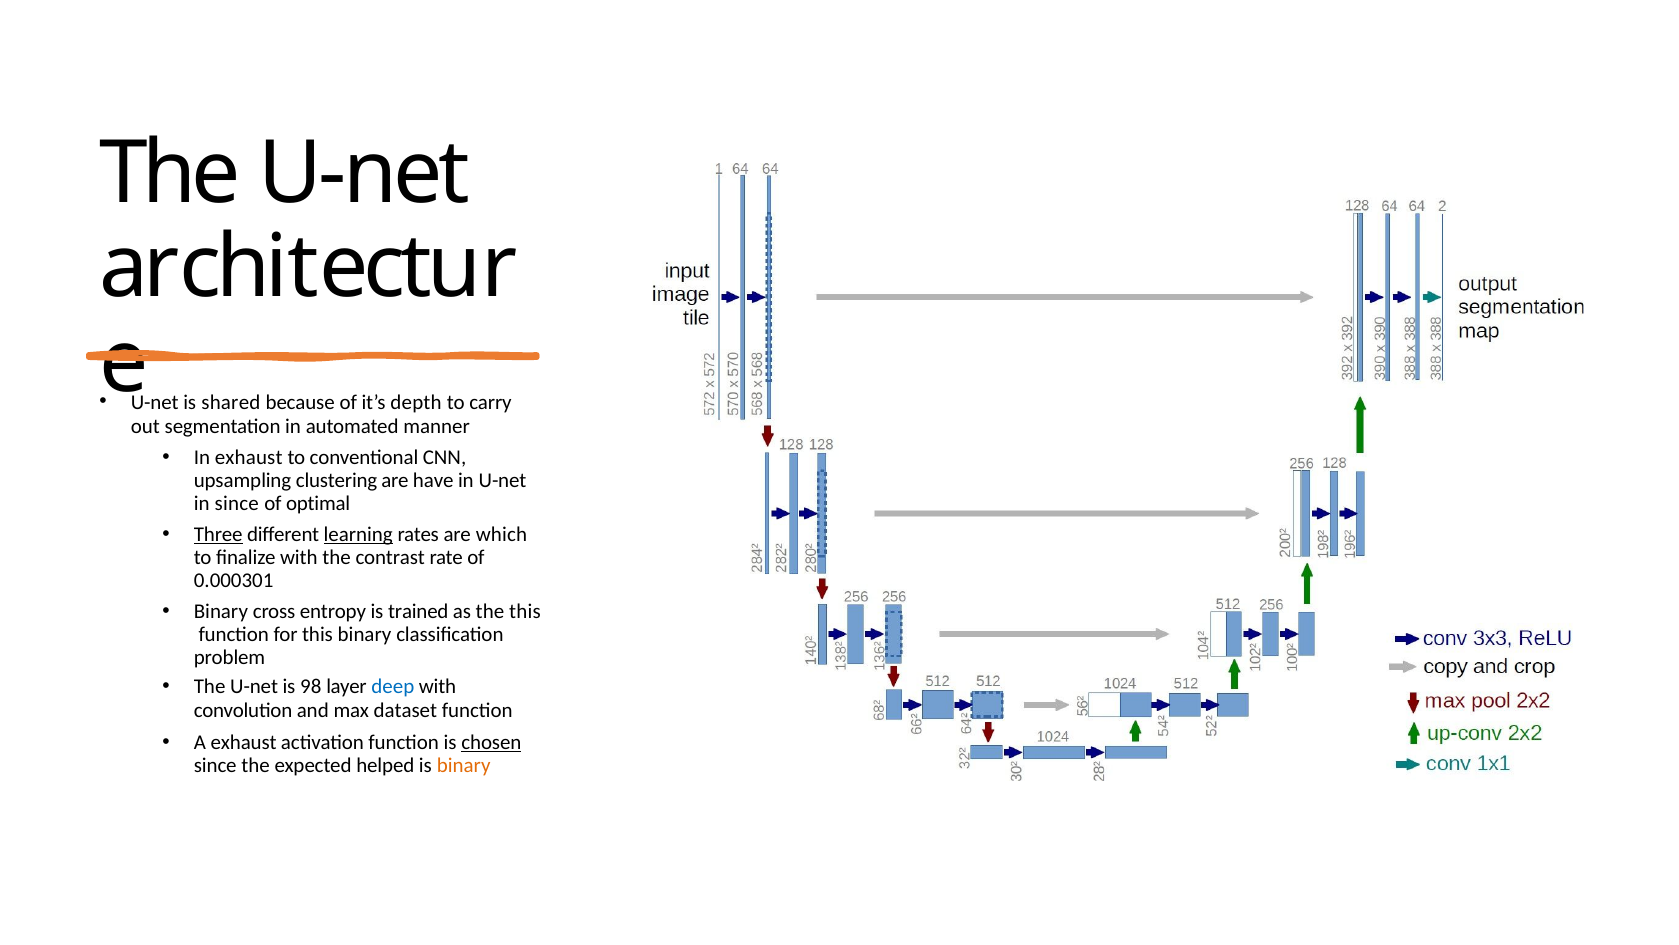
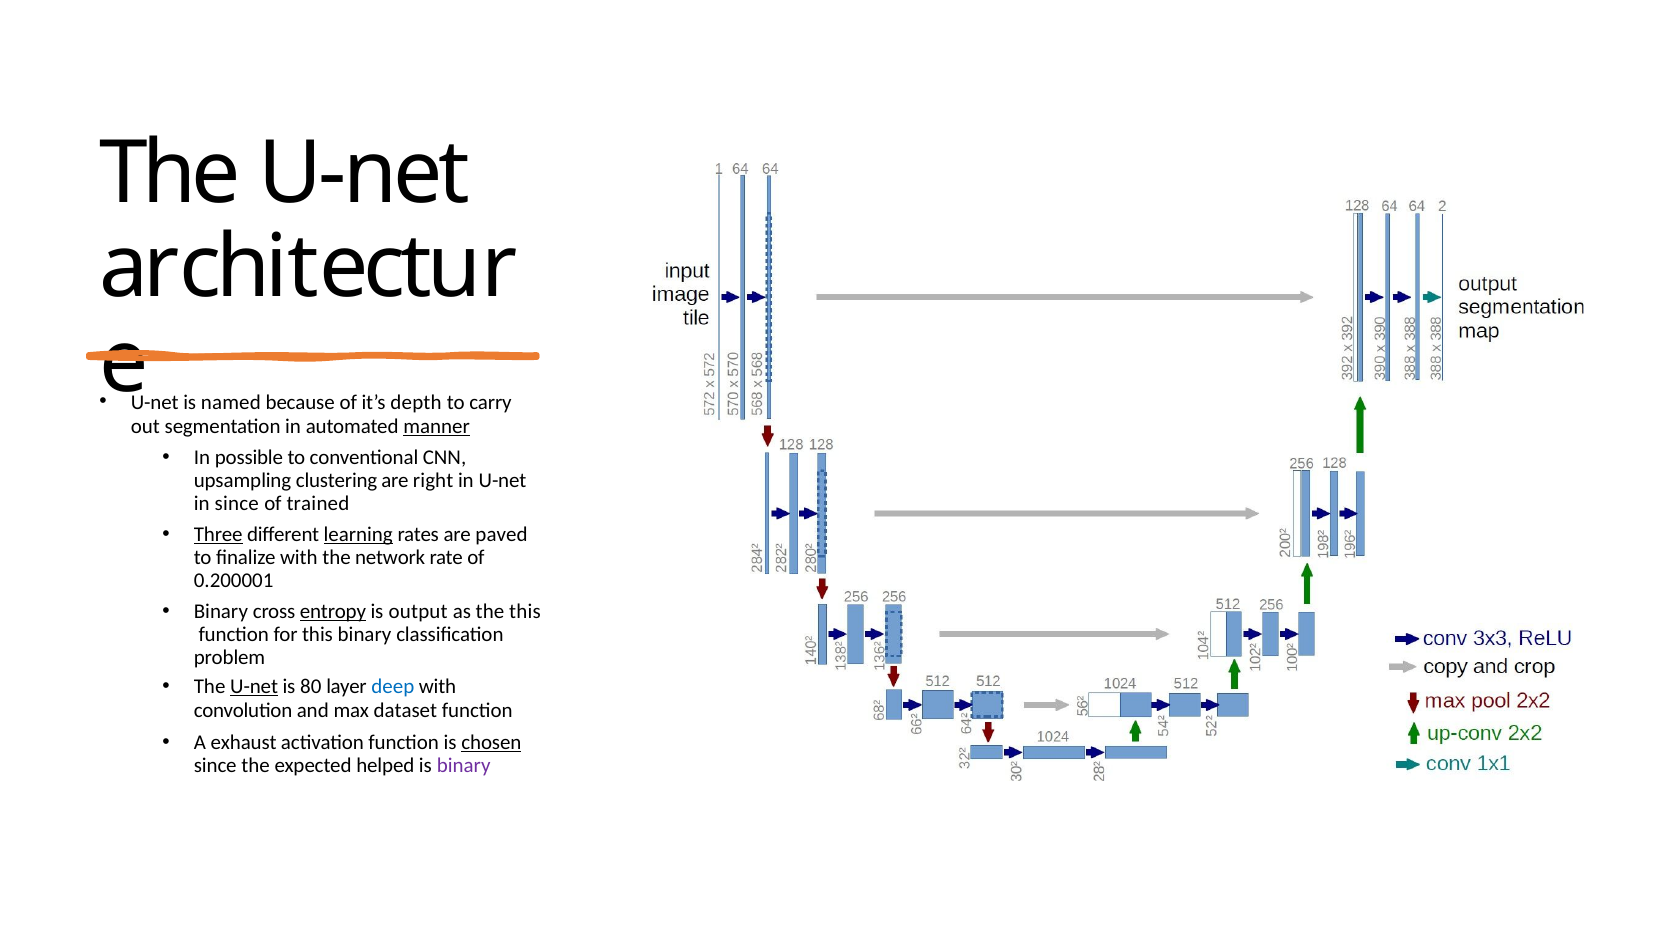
shared: shared -> named (231, 402)
manner underline: none -> present (437, 426)
In exhaust: exhaust -> possible (249, 457)
have: have -> right (433, 480)
optimal: optimal -> trained (318, 503)
which: which -> paved (502, 534)
contrast: contrast -> network (390, 557)
0.000301: 0.000301 -> 0.200001 (234, 580)
entropy underline: none -> present (333, 611)
trained: trained -> output (418, 611)
U-net underline: none -> present (254, 686)
98: 98 -> 80 (311, 686)
binary colour: orange -> purple (464, 765)
